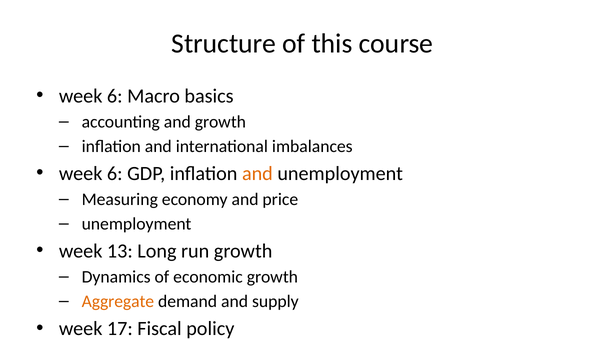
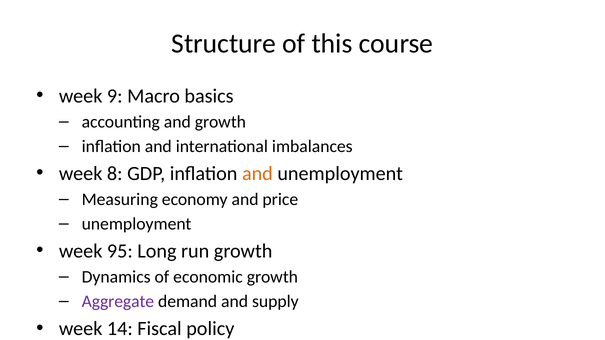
6: 6 -> 9 (115, 96)
6: 6 -> 8 (115, 174)
13: 13 -> 95 (120, 251)
Aggregate colour: orange -> purple (118, 302)
17: 17 -> 14 (120, 329)
